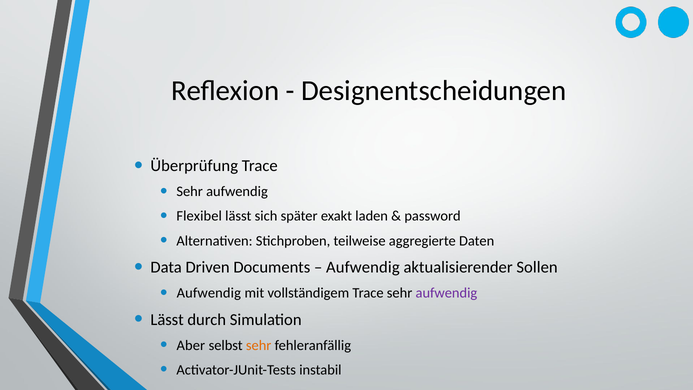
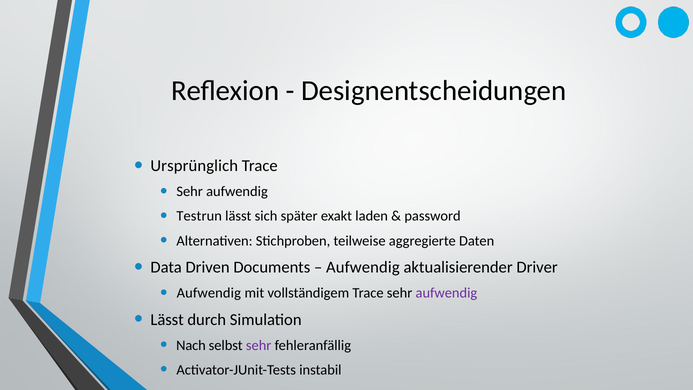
Überprüfung: Überprüfung -> Ursprünglich (194, 166)
Flexibel: Flexibel -> Testrun (199, 216)
Sollen: Sollen -> Driver (537, 267)
Aber: Aber -> Nach (191, 345)
sehr colour: orange -> purple (259, 345)
